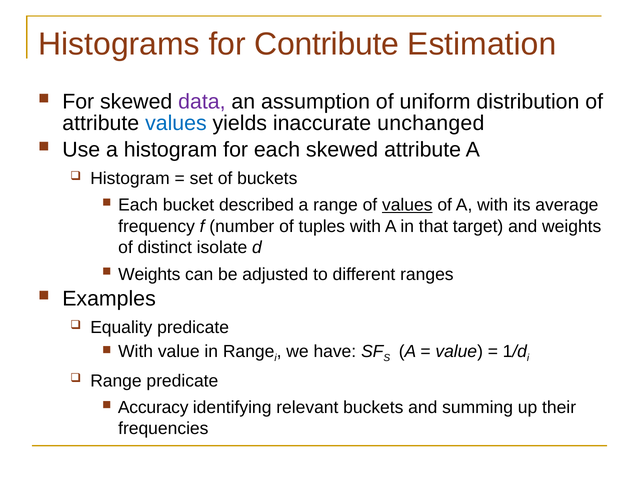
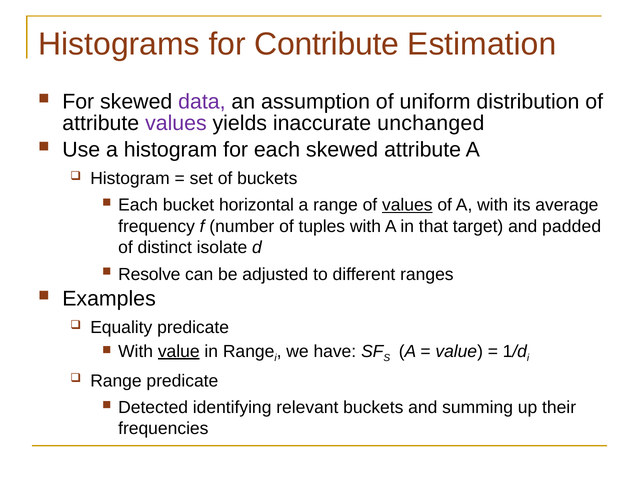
values colour: blue -> purple (176, 123)
described: described -> horizontal (257, 205)
and weights: weights -> padded (572, 226)
Weights: Weights -> Resolve (149, 274)
value underline: none -> present (179, 351)
Accuracy: Accuracy -> Detected (153, 408)
